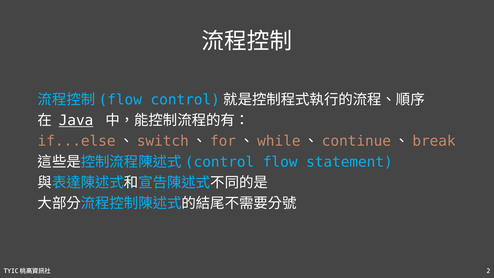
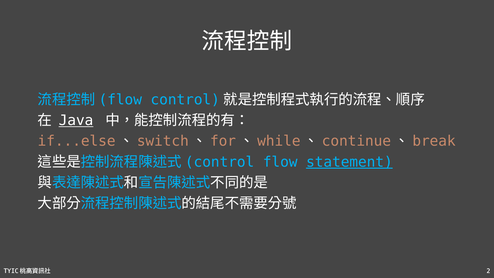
statement underline: none -> present (349, 162)
